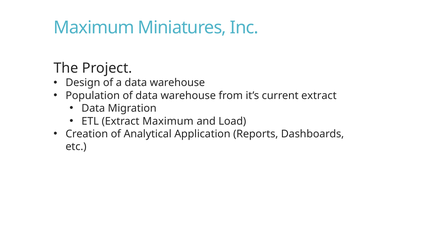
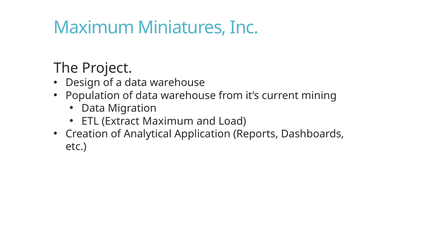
current extract: extract -> mining (319, 95)
